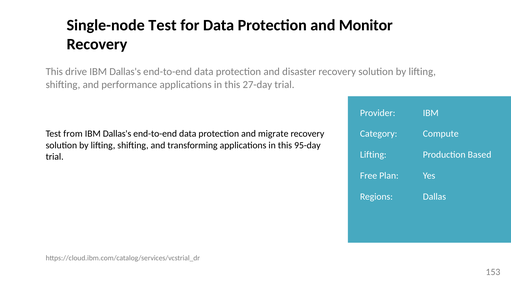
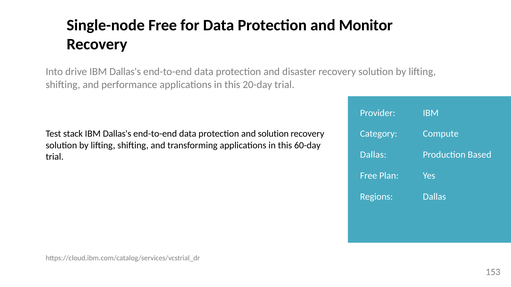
Single-node Test: Test -> Free (163, 25)
This: This -> Into (54, 72)
27-day: 27-day -> 20-day (257, 85)
from: from -> stack (73, 134)
and migrate: migrate -> solution (273, 134)
95-day: 95-day -> 60-day (307, 146)
Lifting: Lifting -> Dallas (373, 155)
